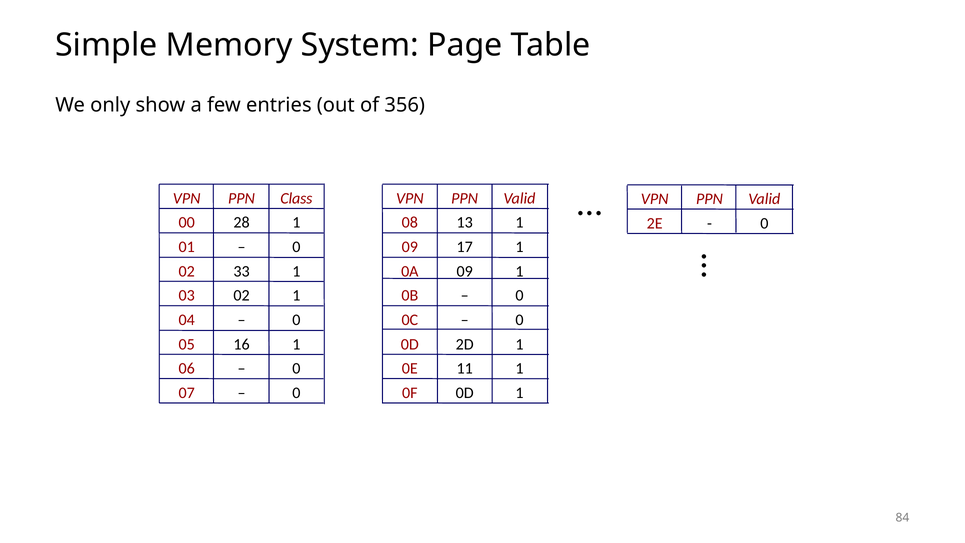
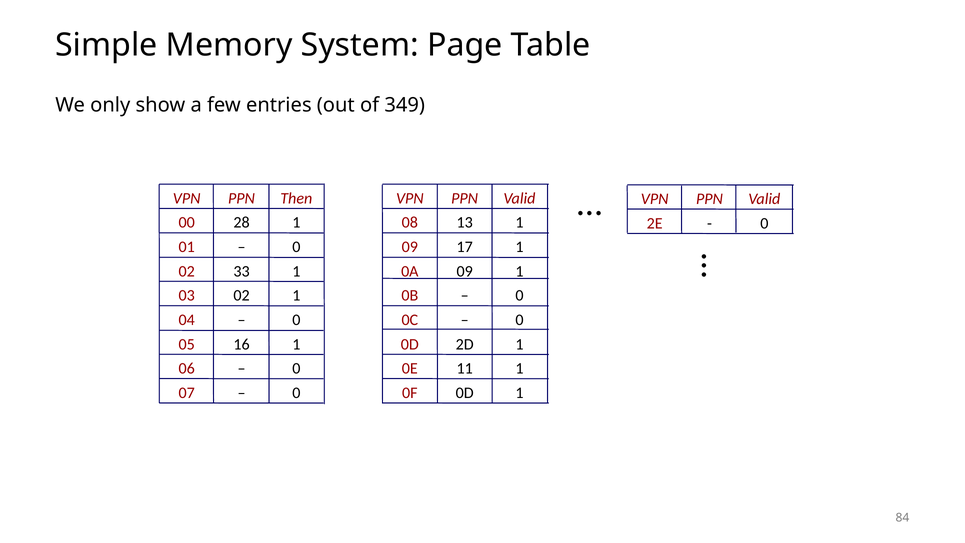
356: 356 -> 349 (405, 105)
Class: Class -> Then (296, 198)
